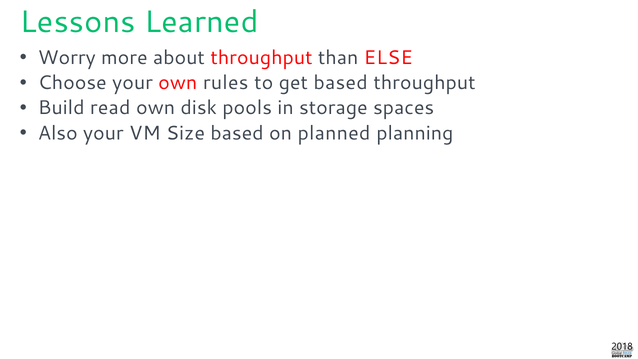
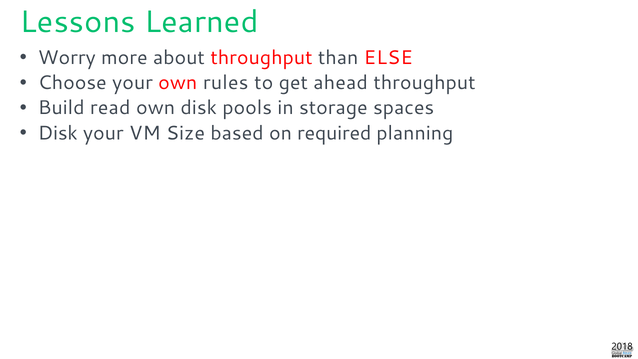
get based: based -> ahead (341, 83)
Also: Also -> Disk (58, 133)
planned: planned -> required (334, 133)
